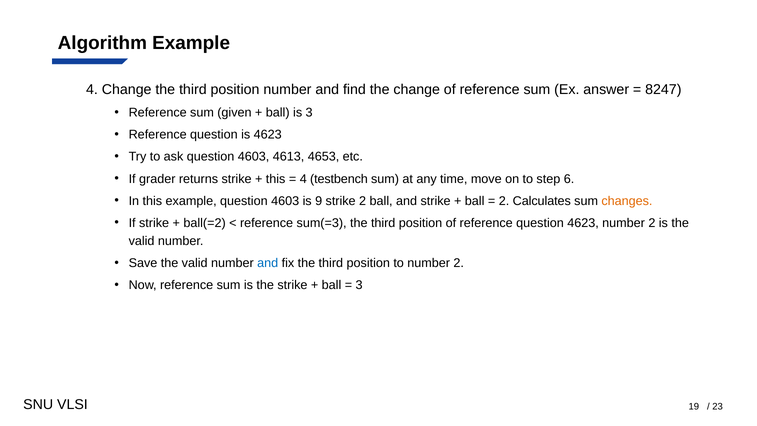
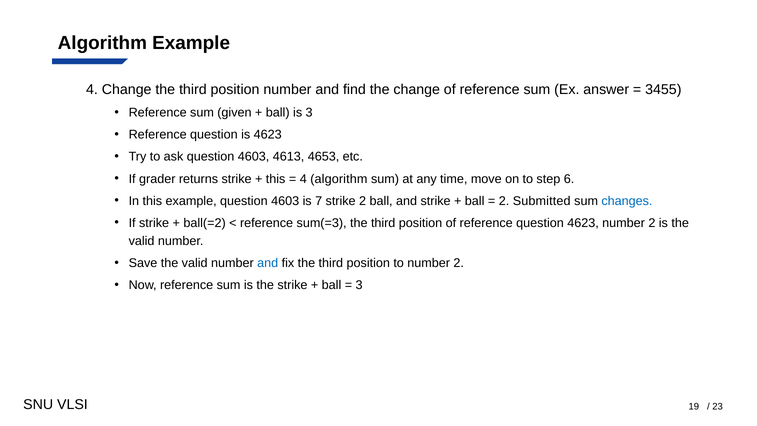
8247: 8247 -> 3455 (663, 90)
4 testbench: testbench -> algorithm (339, 179)
9: 9 -> 7 (319, 201)
Calculates: Calculates -> Submitted (542, 201)
changes colour: orange -> blue (627, 201)
